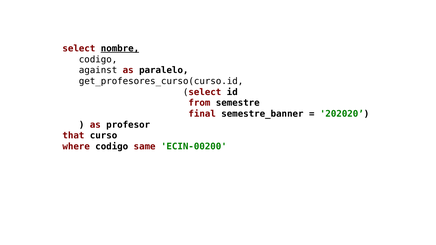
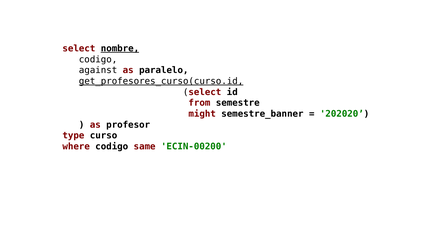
get_profesores_curso(curso.id underline: none -> present (161, 81)
final: final -> might (202, 114)
that: that -> type (73, 136)
